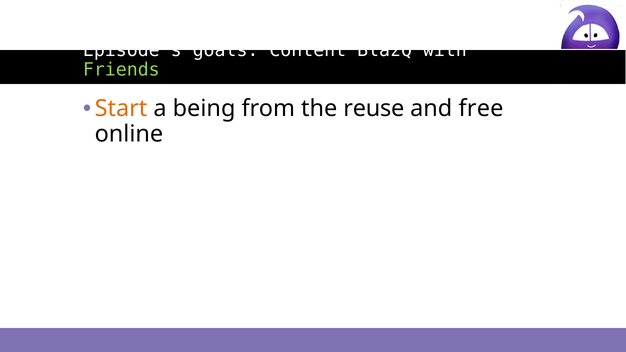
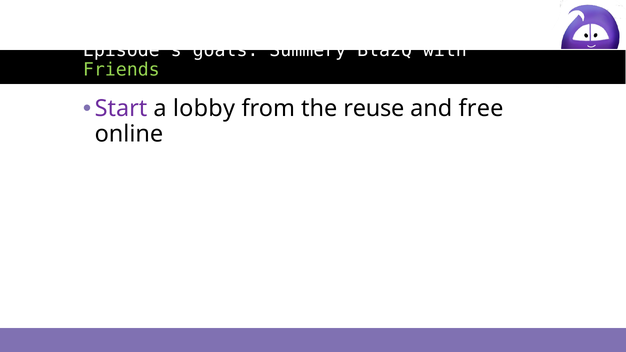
Content: Content -> Summery (308, 50)
Start colour: orange -> purple (121, 109)
being: being -> lobby (204, 109)
